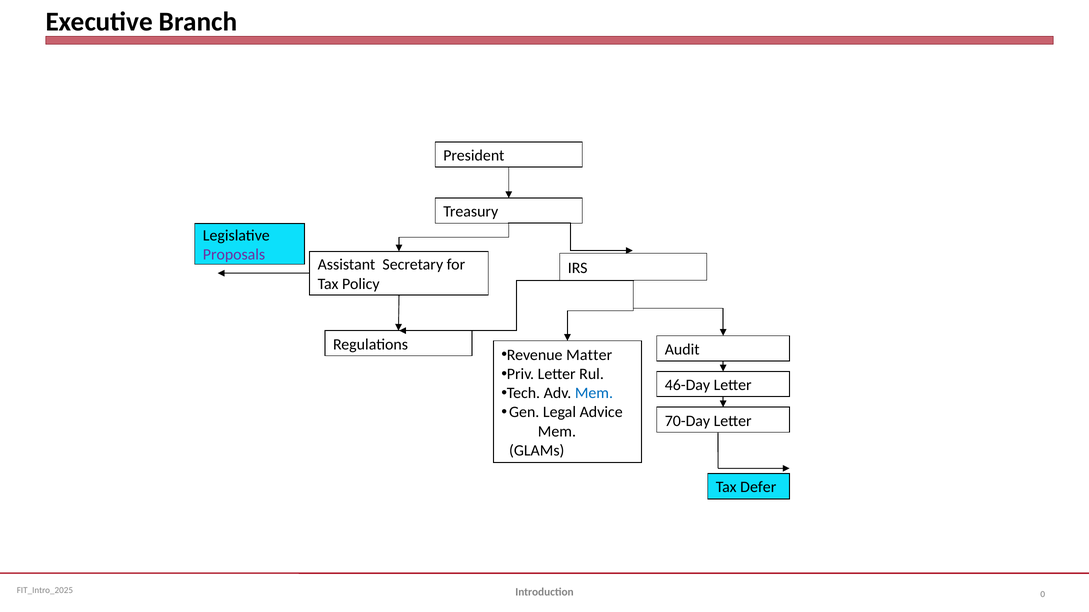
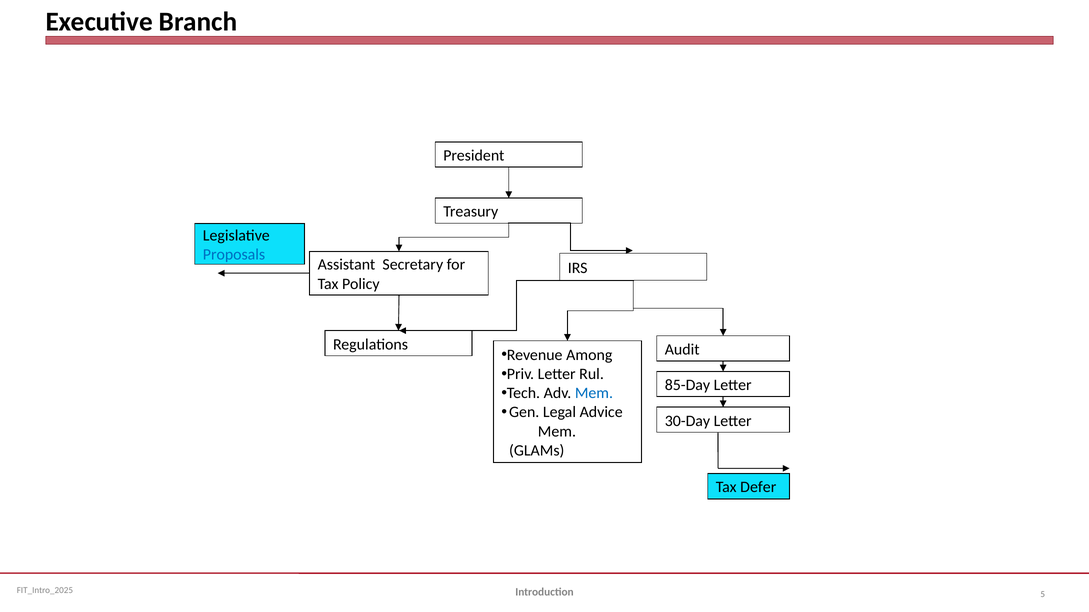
Proposals colour: purple -> blue (234, 255)
Matter: Matter -> Among (589, 355)
46-Day: 46-Day -> 85-Day (687, 385)
70-Day: 70-Day -> 30-Day (687, 421)
0: 0 -> 5 (1043, 595)
